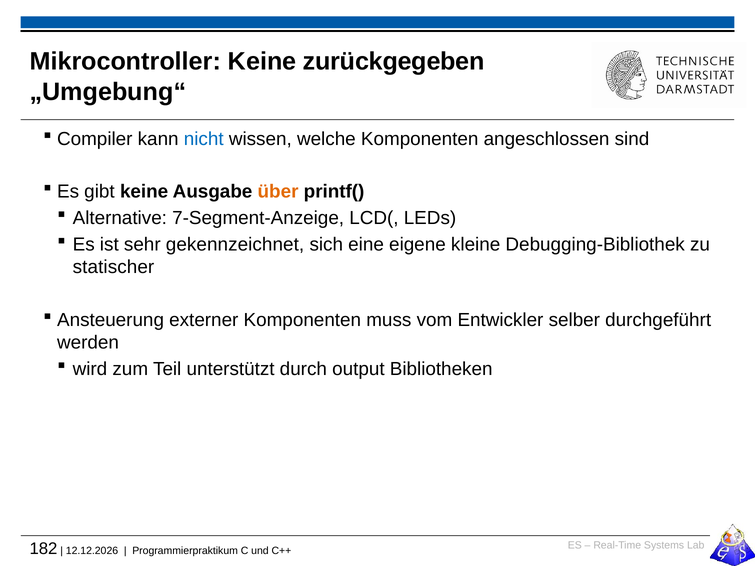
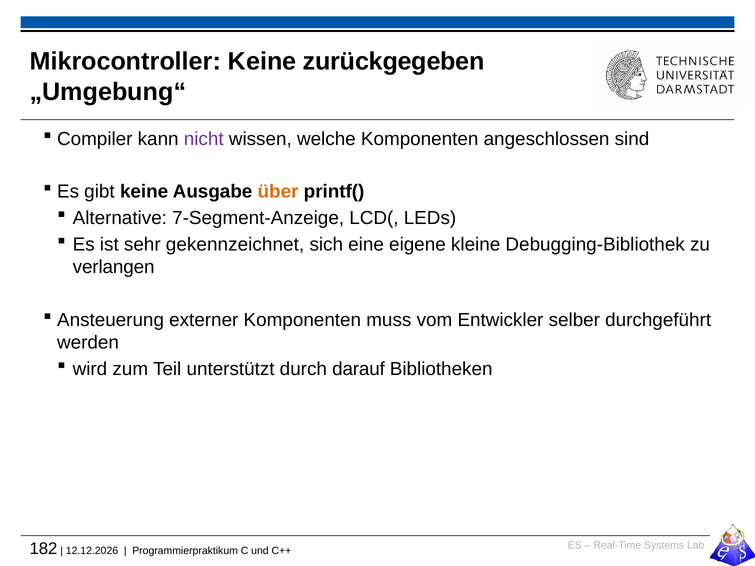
nicht colour: blue -> purple (204, 139)
statischer: statischer -> verlangen (114, 267)
output: output -> darauf (358, 369)
